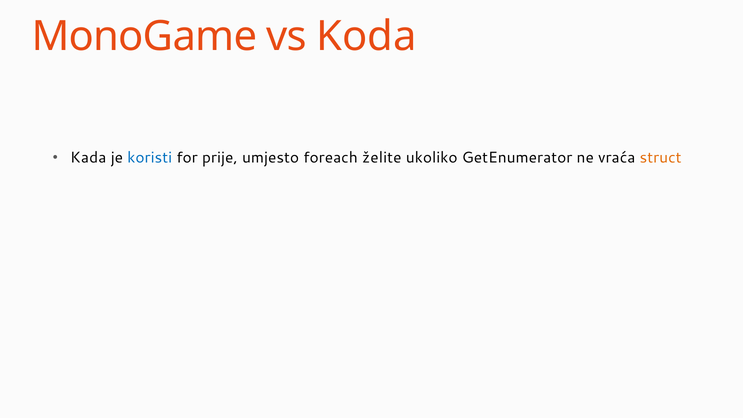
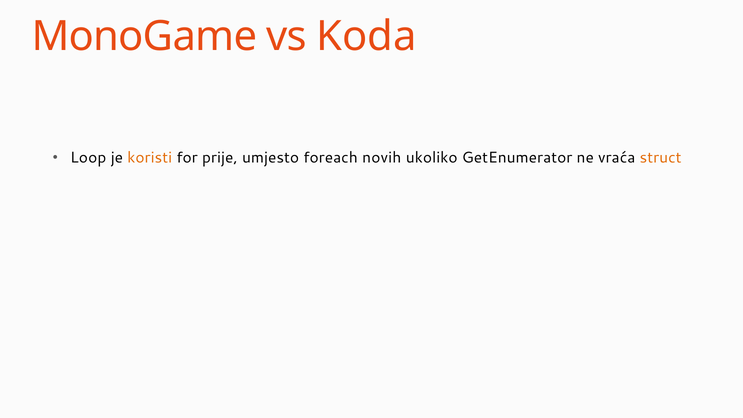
Kada: Kada -> Loop (88, 158)
koristi colour: blue -> orange (150, 158)
želite: želite -> novih (382, 158)
